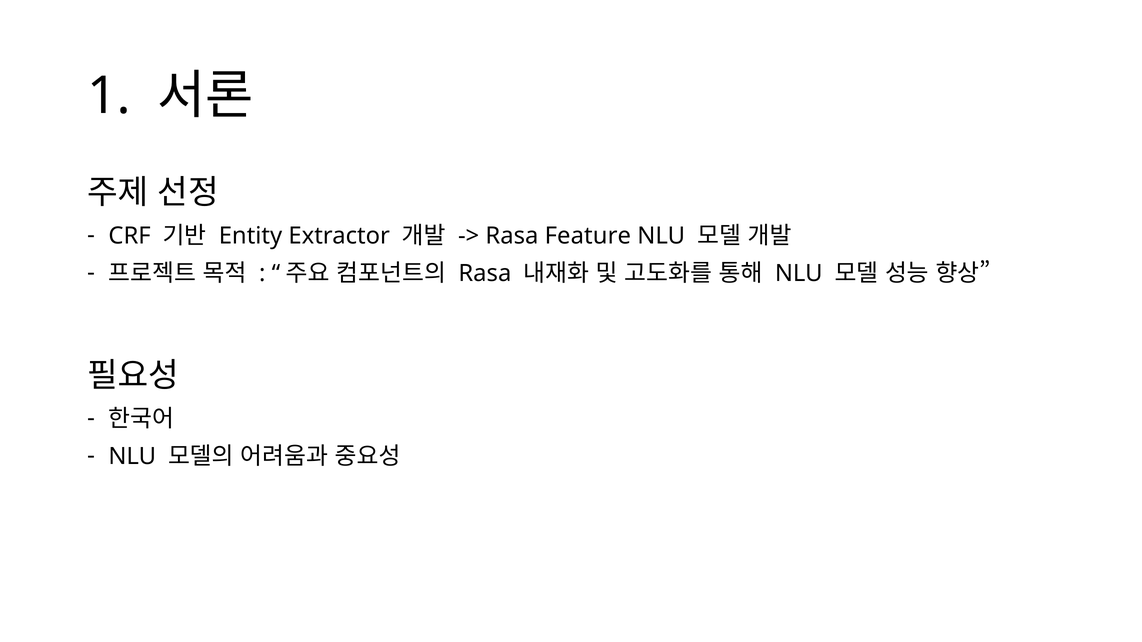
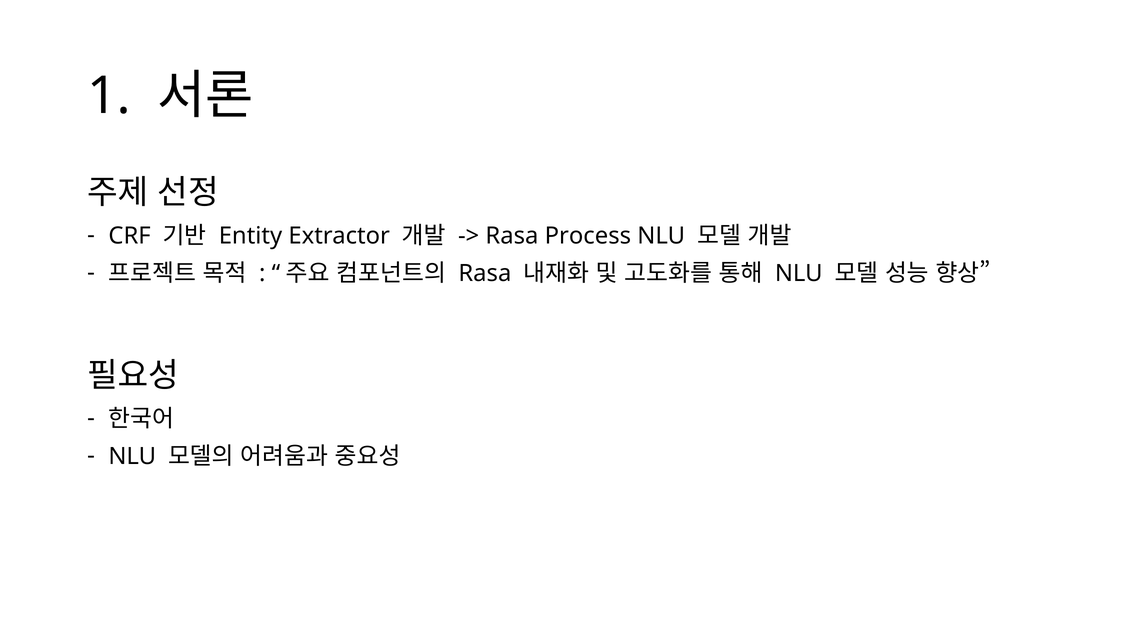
Feature: Feature -> Process (588, 236)
